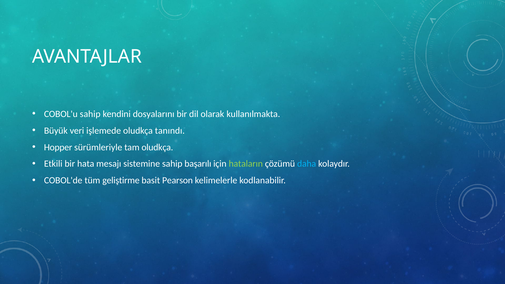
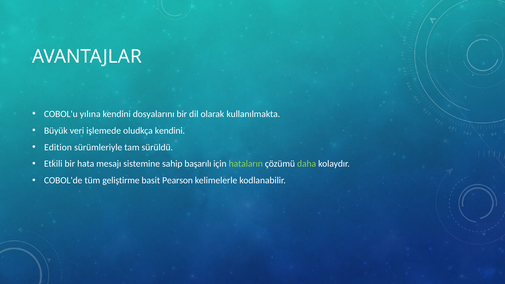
COBOL'u sahip: sahip -> yılına (90, 114)
oludkça tanındı: tanındı -> kendini (170, 131)
Hopper: Hopper -> Edition (58, 147)
tam oludkça: oludkça -> sürüldü (157, 147)
daha colour: light blue -> light green (307, 164)
